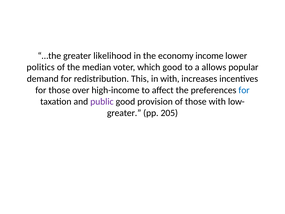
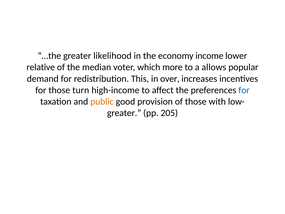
politics: politics -> relative (41, 67)
which good: good -> more (172, 67)
in with: with -> over (170, 79)
over: over -> turn (81, 90)
public colour: purple -> orange (102, 101)
